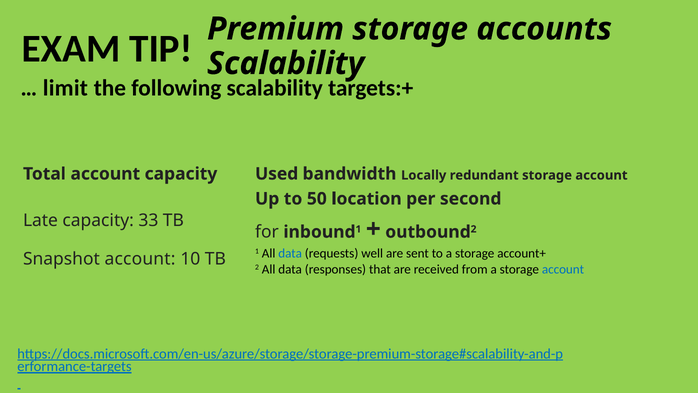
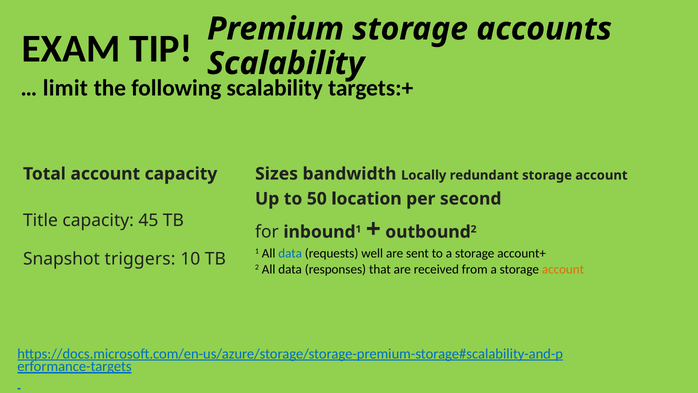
Used: Used -> Sizes (277, 174)
Late: Late -> Title (40, 220)
33: 33 -> 45 (148, 220)
Snapshot account: account -> triggers (140, 259)
account colour: blue -> orange (563, 269)
